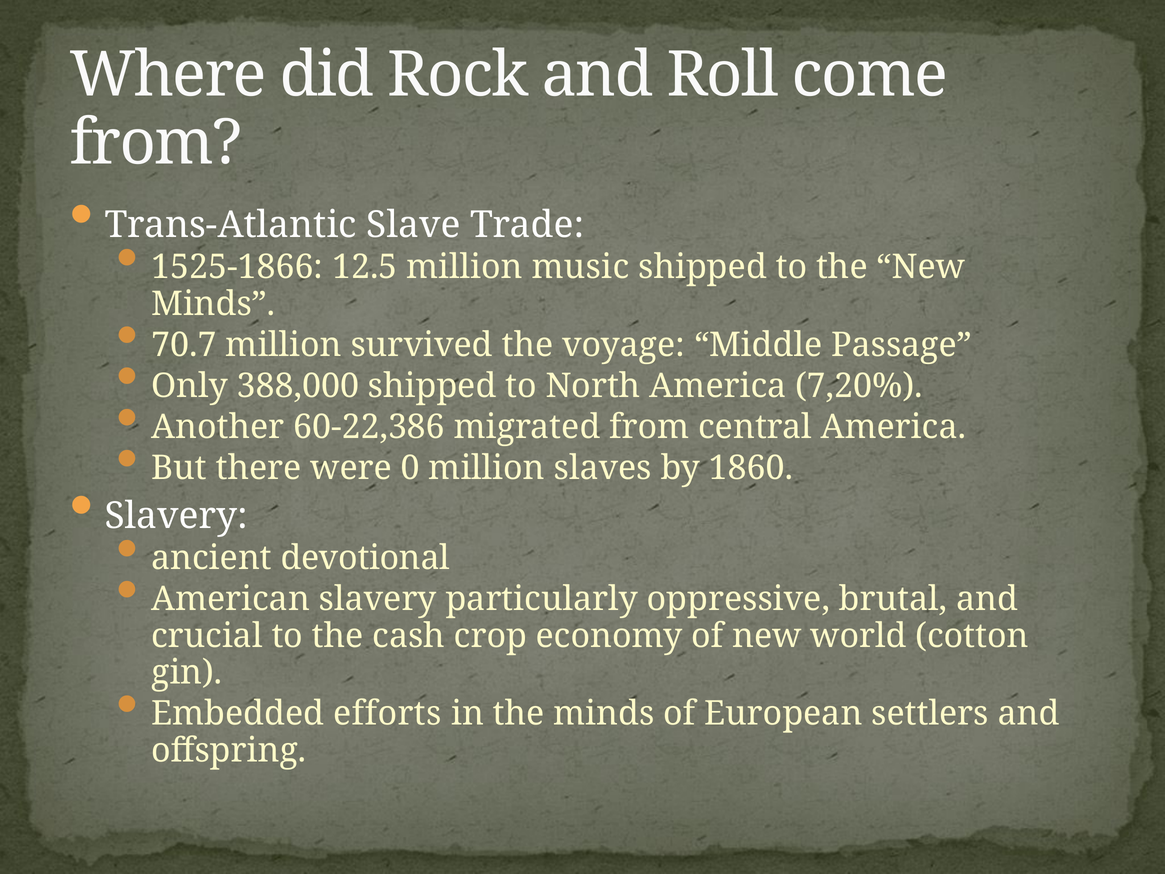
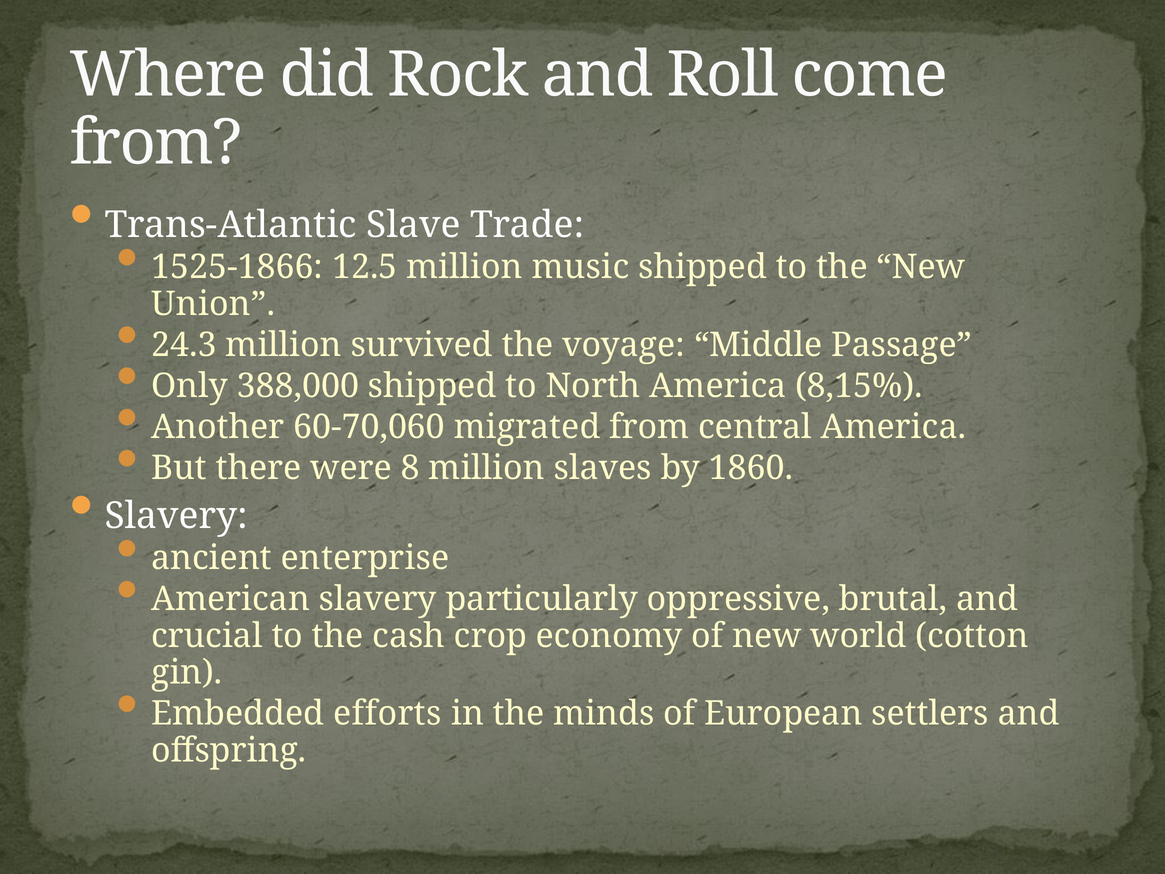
Minds: Minds -> Union (213, 304)
70.7: 70.7 -> 24.3 (184, 345)
7,20%: 7,20% -> 8,15% (859, 386)
60-22,386: 60-22,386 -> 60-70,060 (369, 427)
0: 0 -> 8 (410, 468)
devotional: devotional -> enterprise (365, 558)
